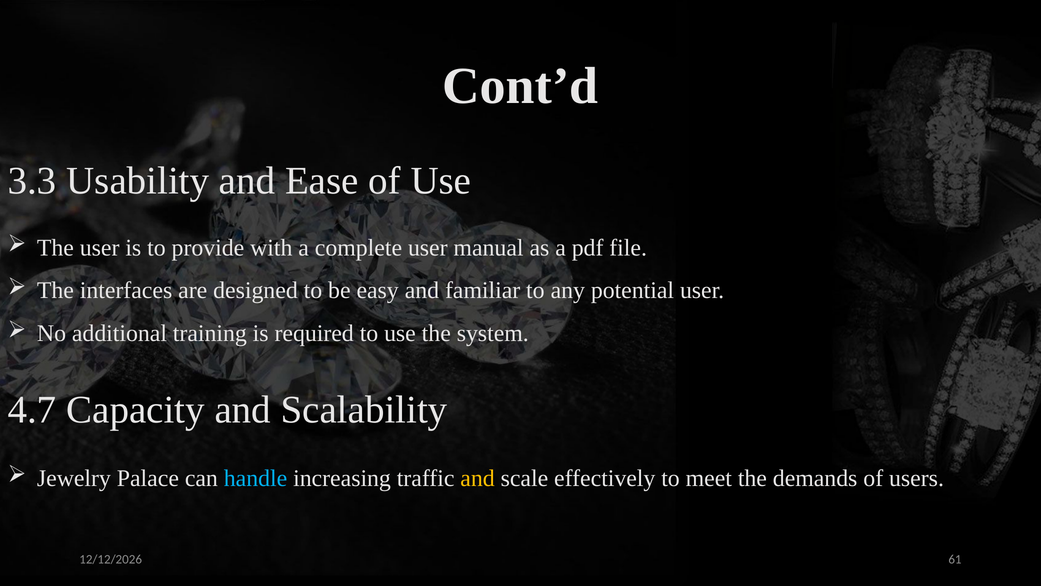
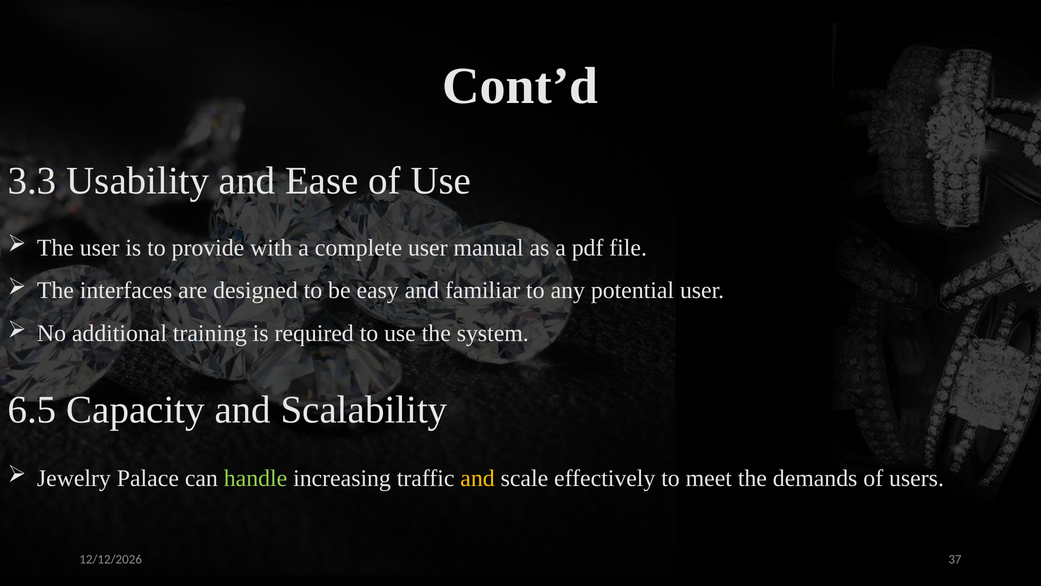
4.7: 4.7 -> 6.5 (32, 409)
handle colour: light blue -> light green (256, 478)
61: 61 -> 37 (955, 559)
